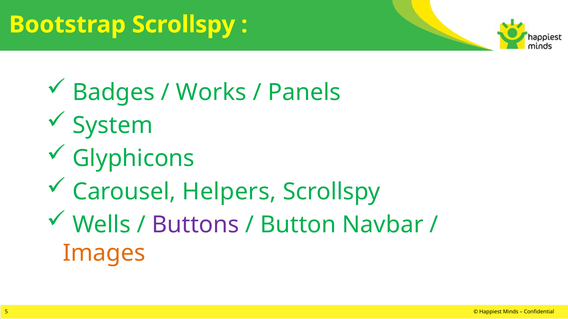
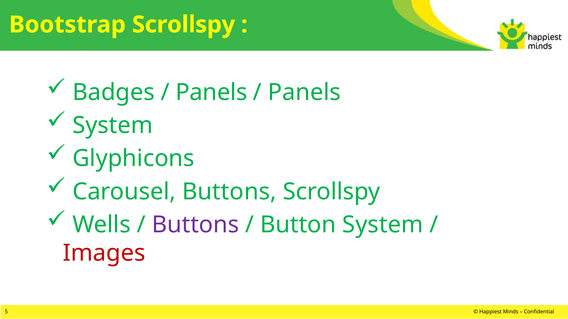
Works: Works -> Panels (211, 93)
Carousel Helpers: Helpers -> Buttons (229, 192)
Button Navbar: Navbar -> System (383, 225)
Images colour: orange -> red (104, 253)
